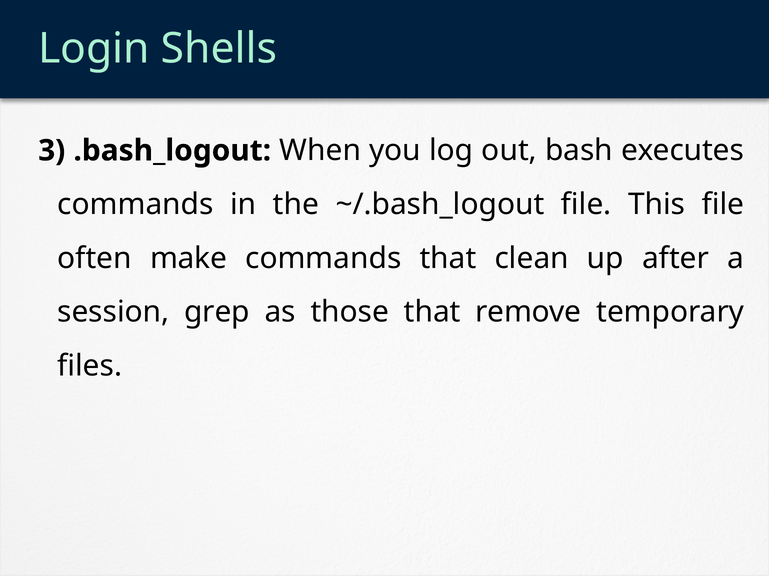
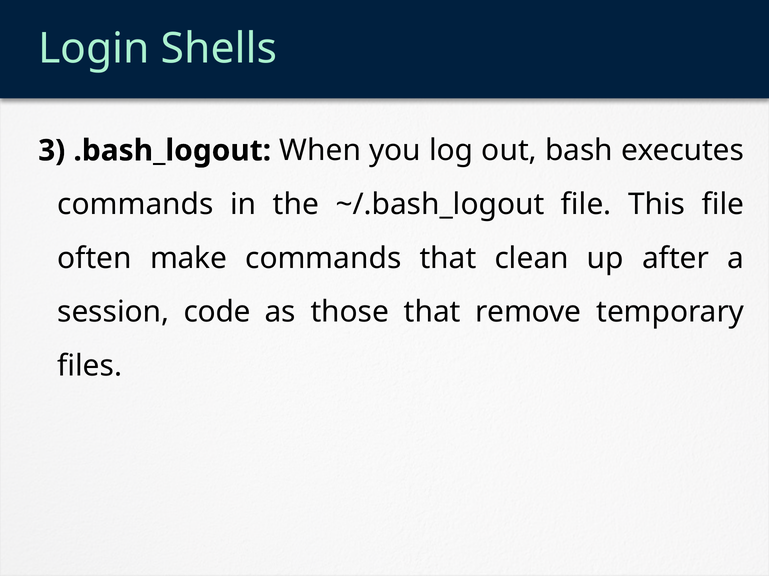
grep: grep -> code (217, 312)
